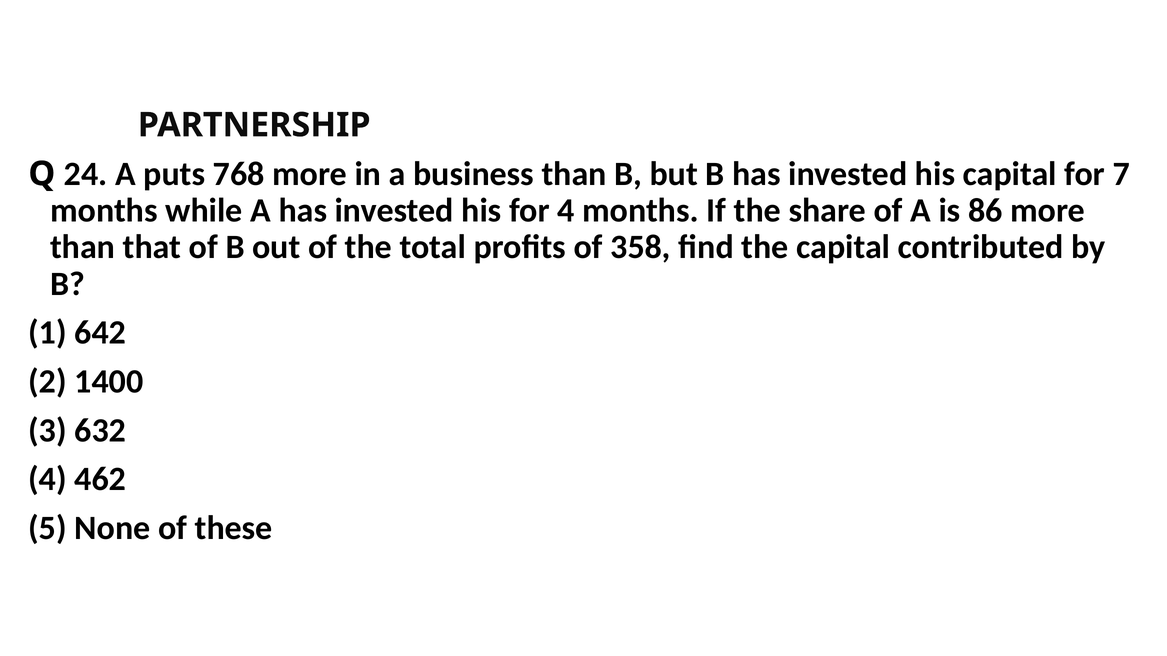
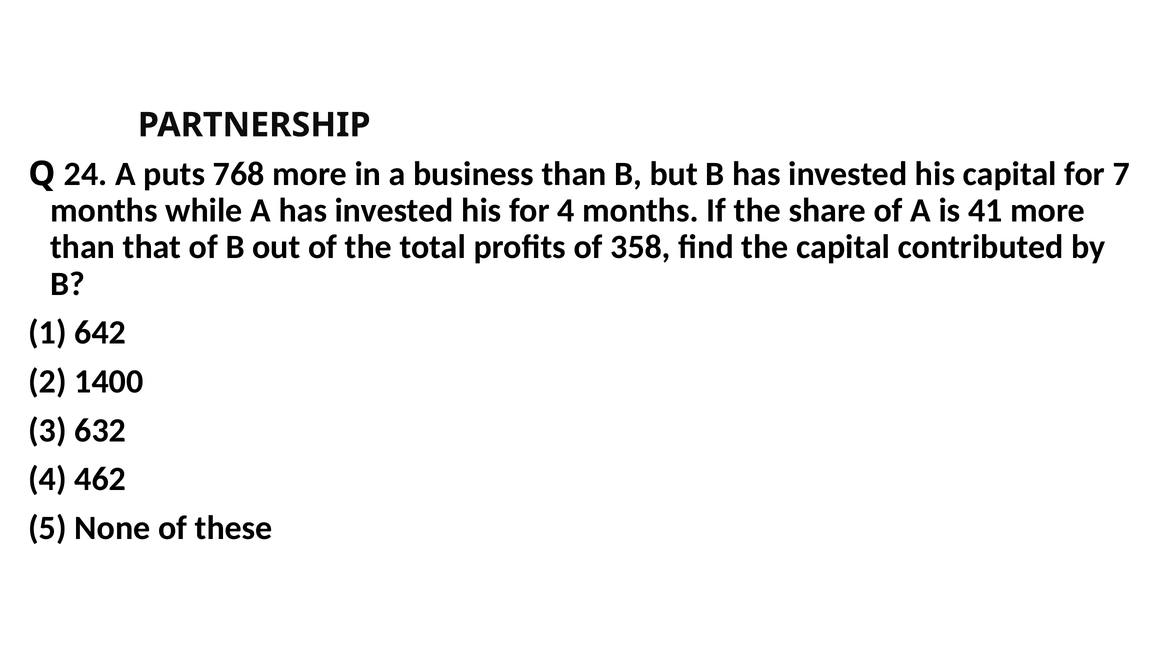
86: 86 -> 41 (985, 211)
